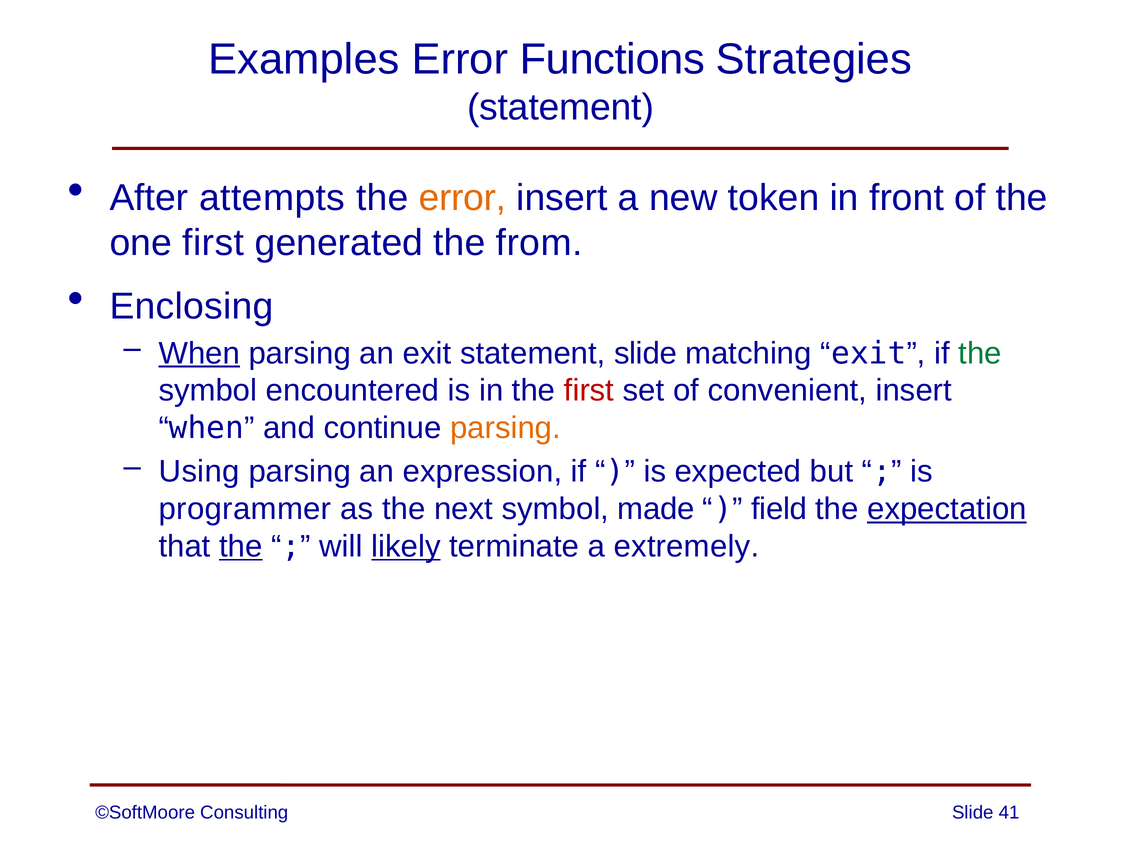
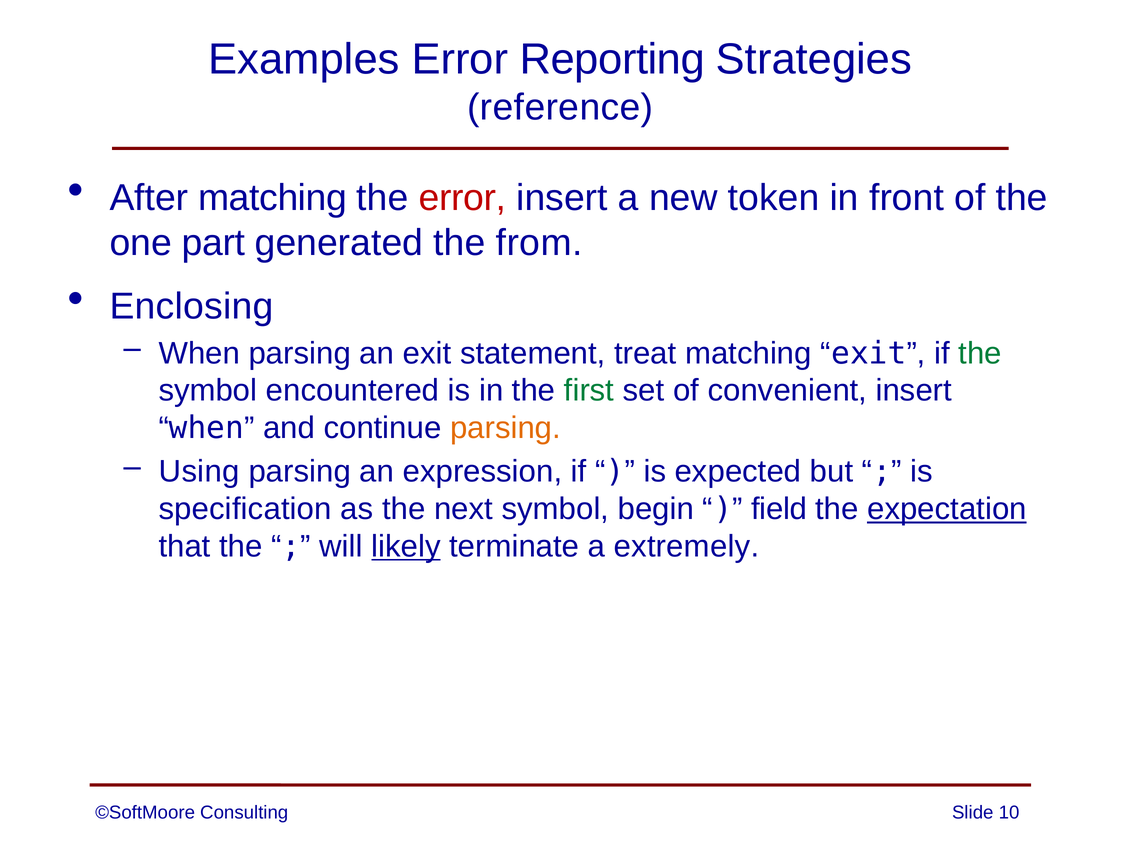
Functions: Functions -> Reporting (612, 59)
statement: statement -> reference (560, 107)
After attempts: attempts -> matching (273, 198)
error colour: orange -> red (462, 198)
one first: first -> part (214, 243)
When underline: present -> none (199, 353)
statement slide: slide -> treat (645, 353)
first colour: red -> green (589, 390)
programmer: programmer -> specification (245, 509)
made: made -> begin (656, 509)
the underline: present -> none (241, 546)
41: 41 -> 10 (1009, 812)
